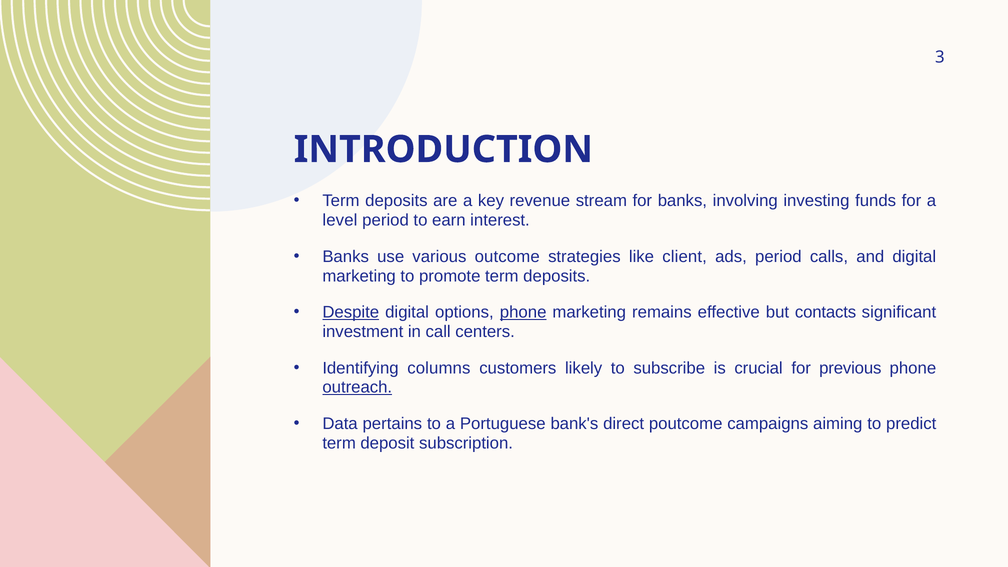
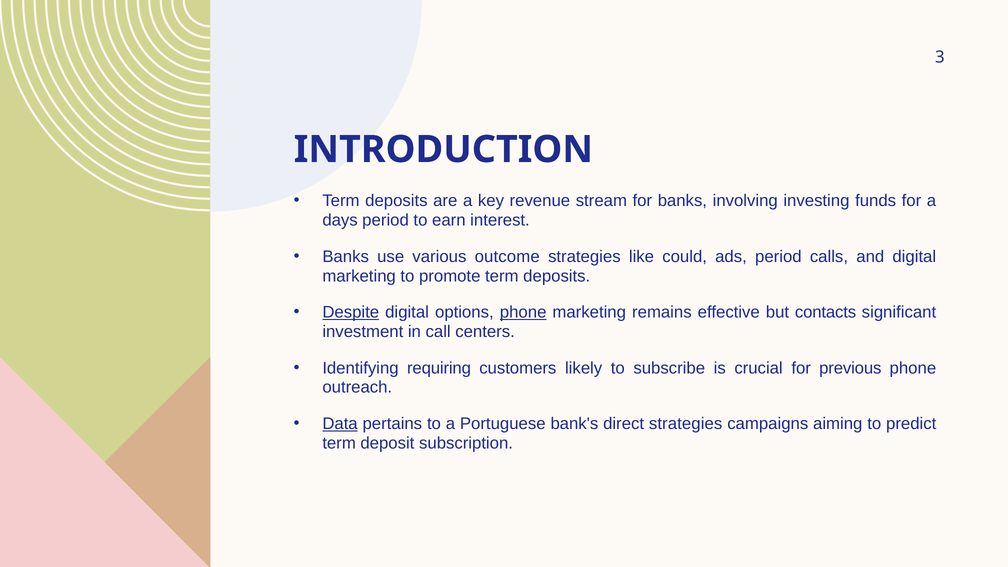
level: level -> days (340, 220)
client: client -> could (685, 257)
columns: columns -> requiring (439, 368)
outreach underline: present -> none (357, 387)
Data underline: none -> present (340, 424)
direct poutcome: poutcome -> strategies (686, 424)
